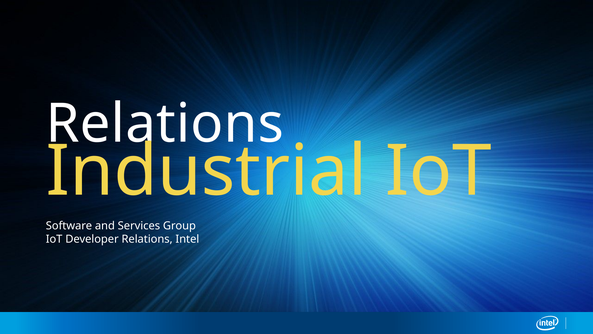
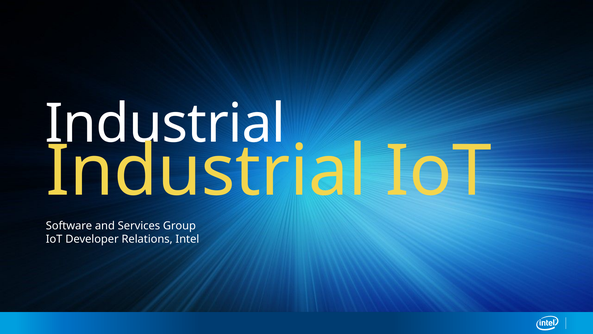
Relations: Relations -> Industrial (165, 124)
